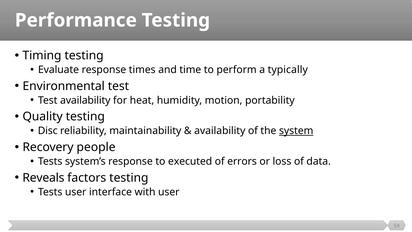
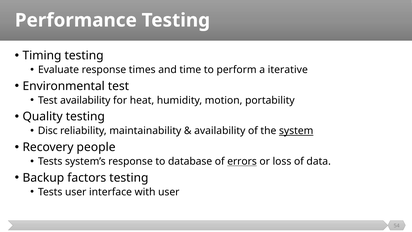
typically: typically -> iterative (288, 70)
executed: executed -> database (190, 161)
errors underline: none -> present (242, 161)
Reveals: Reveals -> Backup (43, 178)
